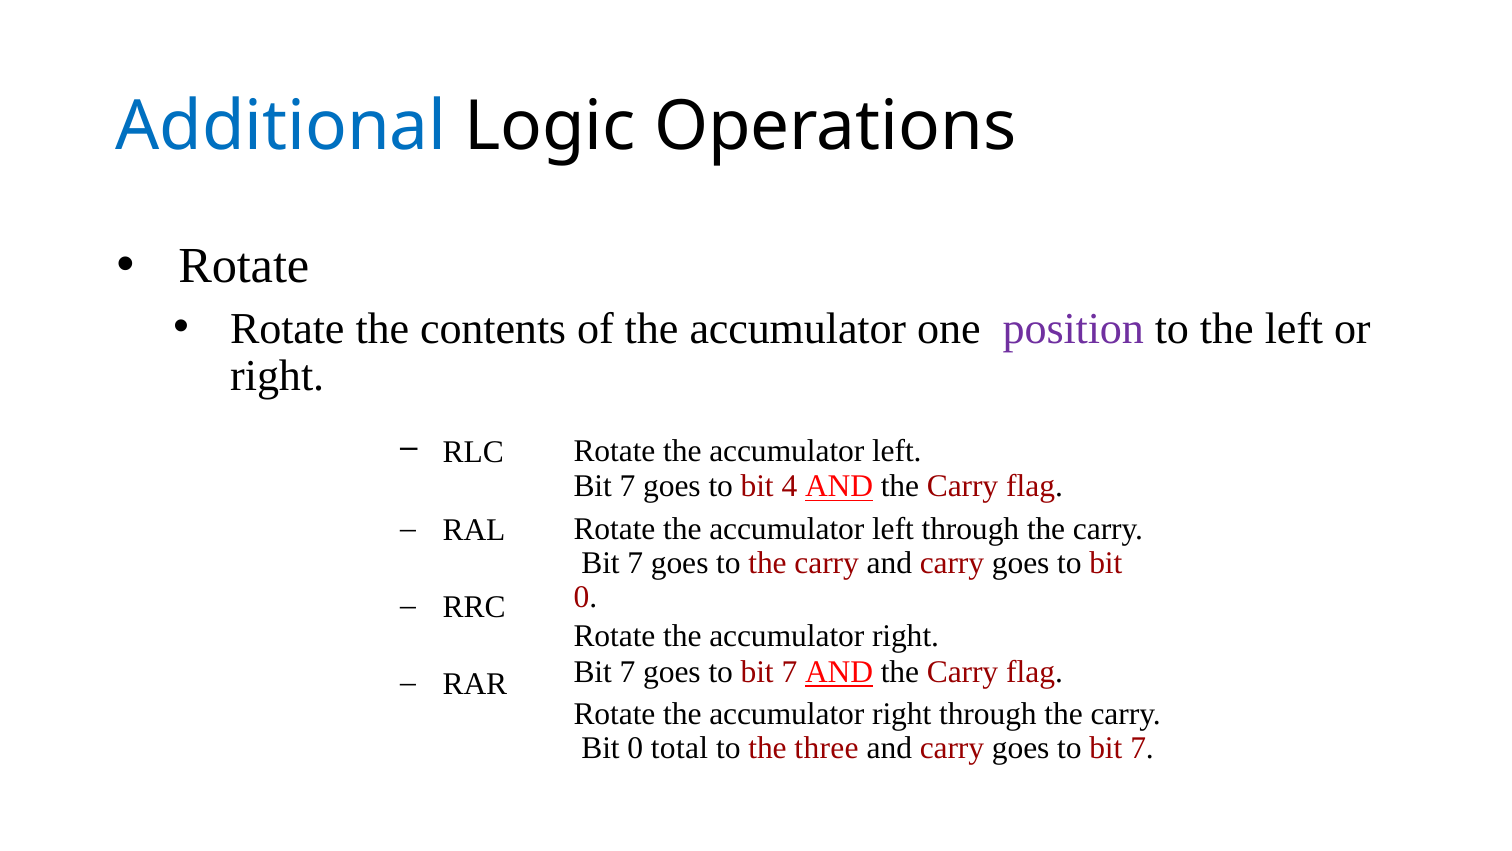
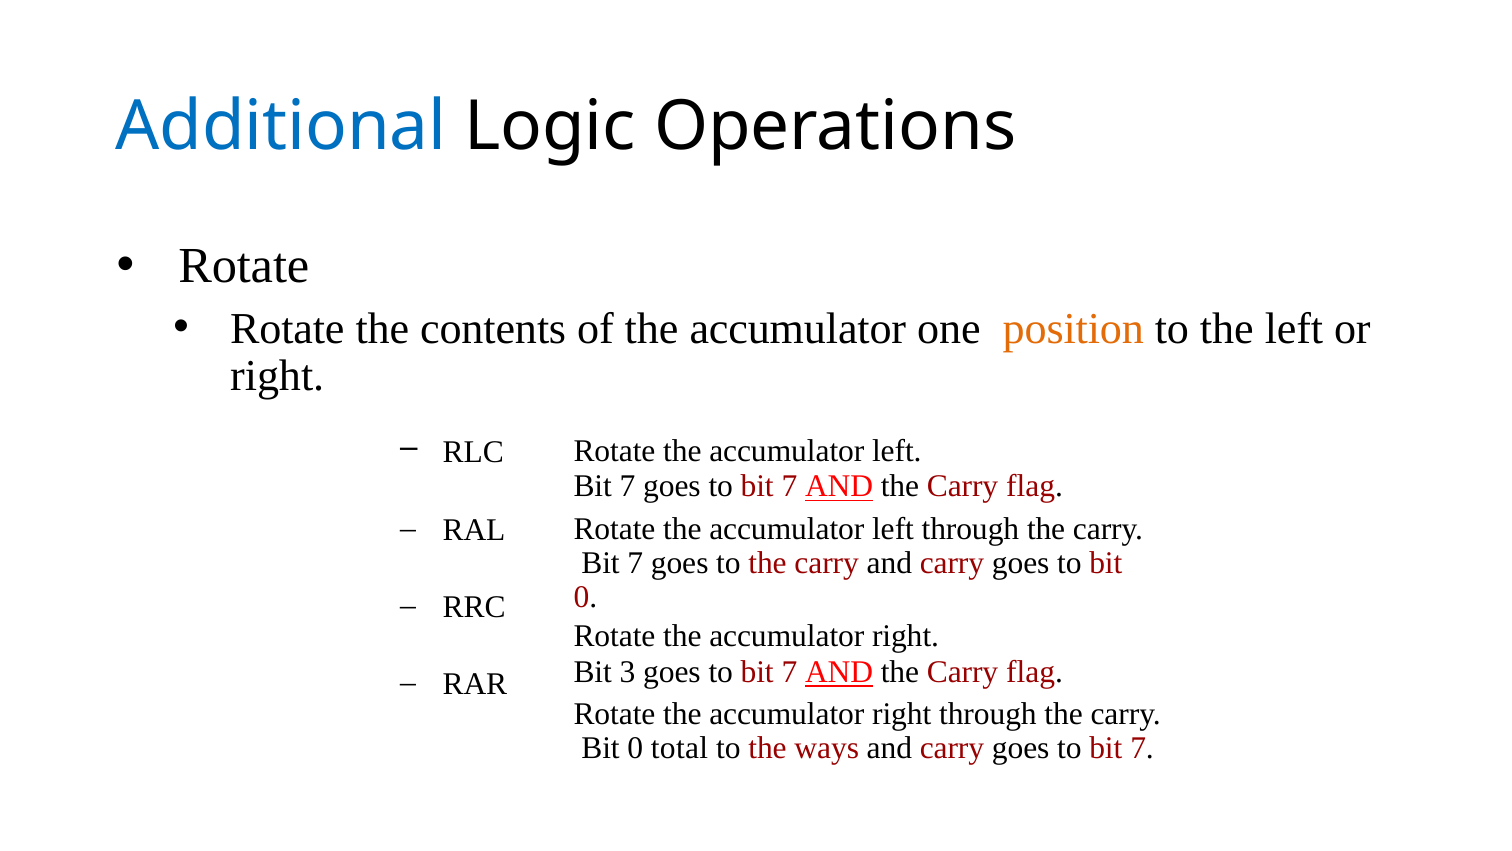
position colour: purple -> orange (1073, 328)
4: 4 -> 7 (789, 486)
7: 7 -> 3 (627, 671)
three: three -> ways (827, 748)
